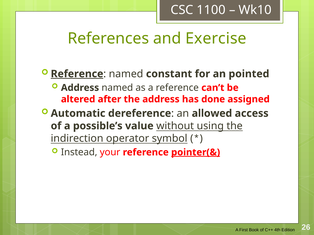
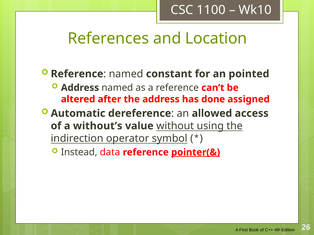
Exercise: Exercise -> Location (216, 39)
Reference underline: present -> none (77, 74)
possible’s: possible’s -> without’s (98, 126)
your: your -> data (110, 153)
